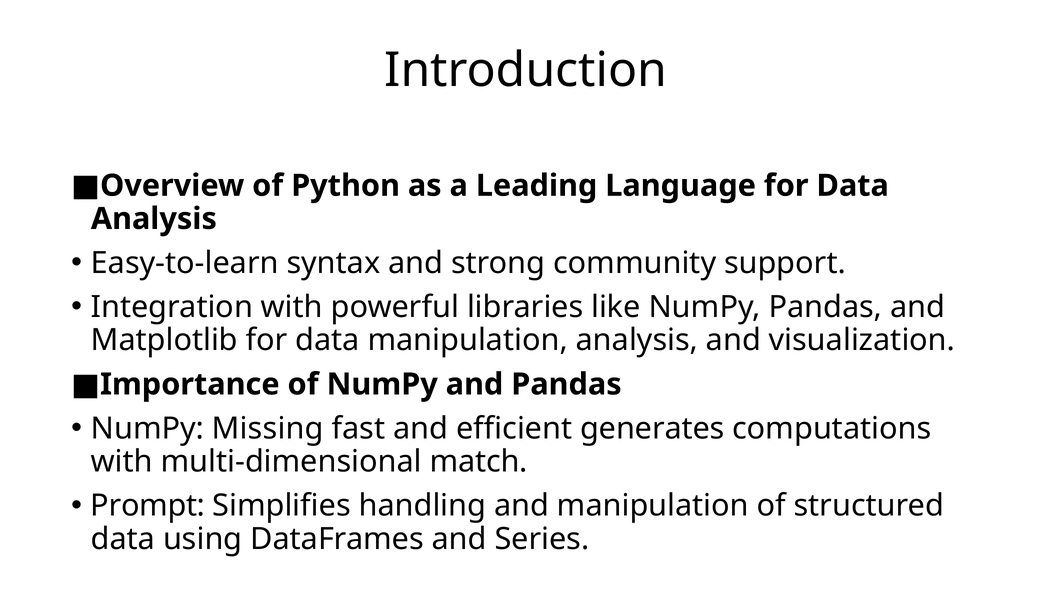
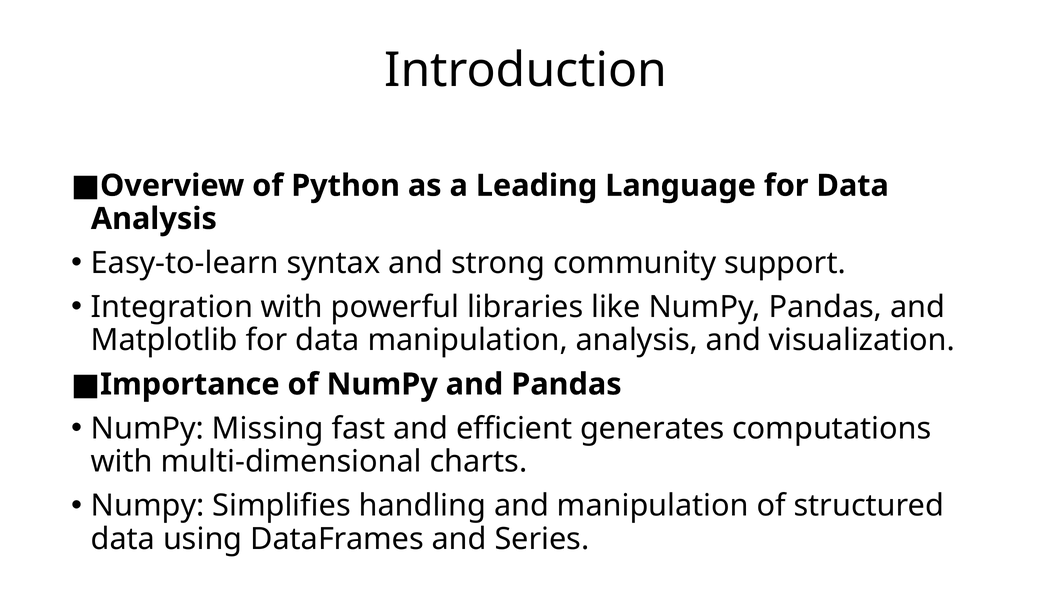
match: match -> charts (479, 461)
Prompt: Prompt -> Numpy (148, 506)
